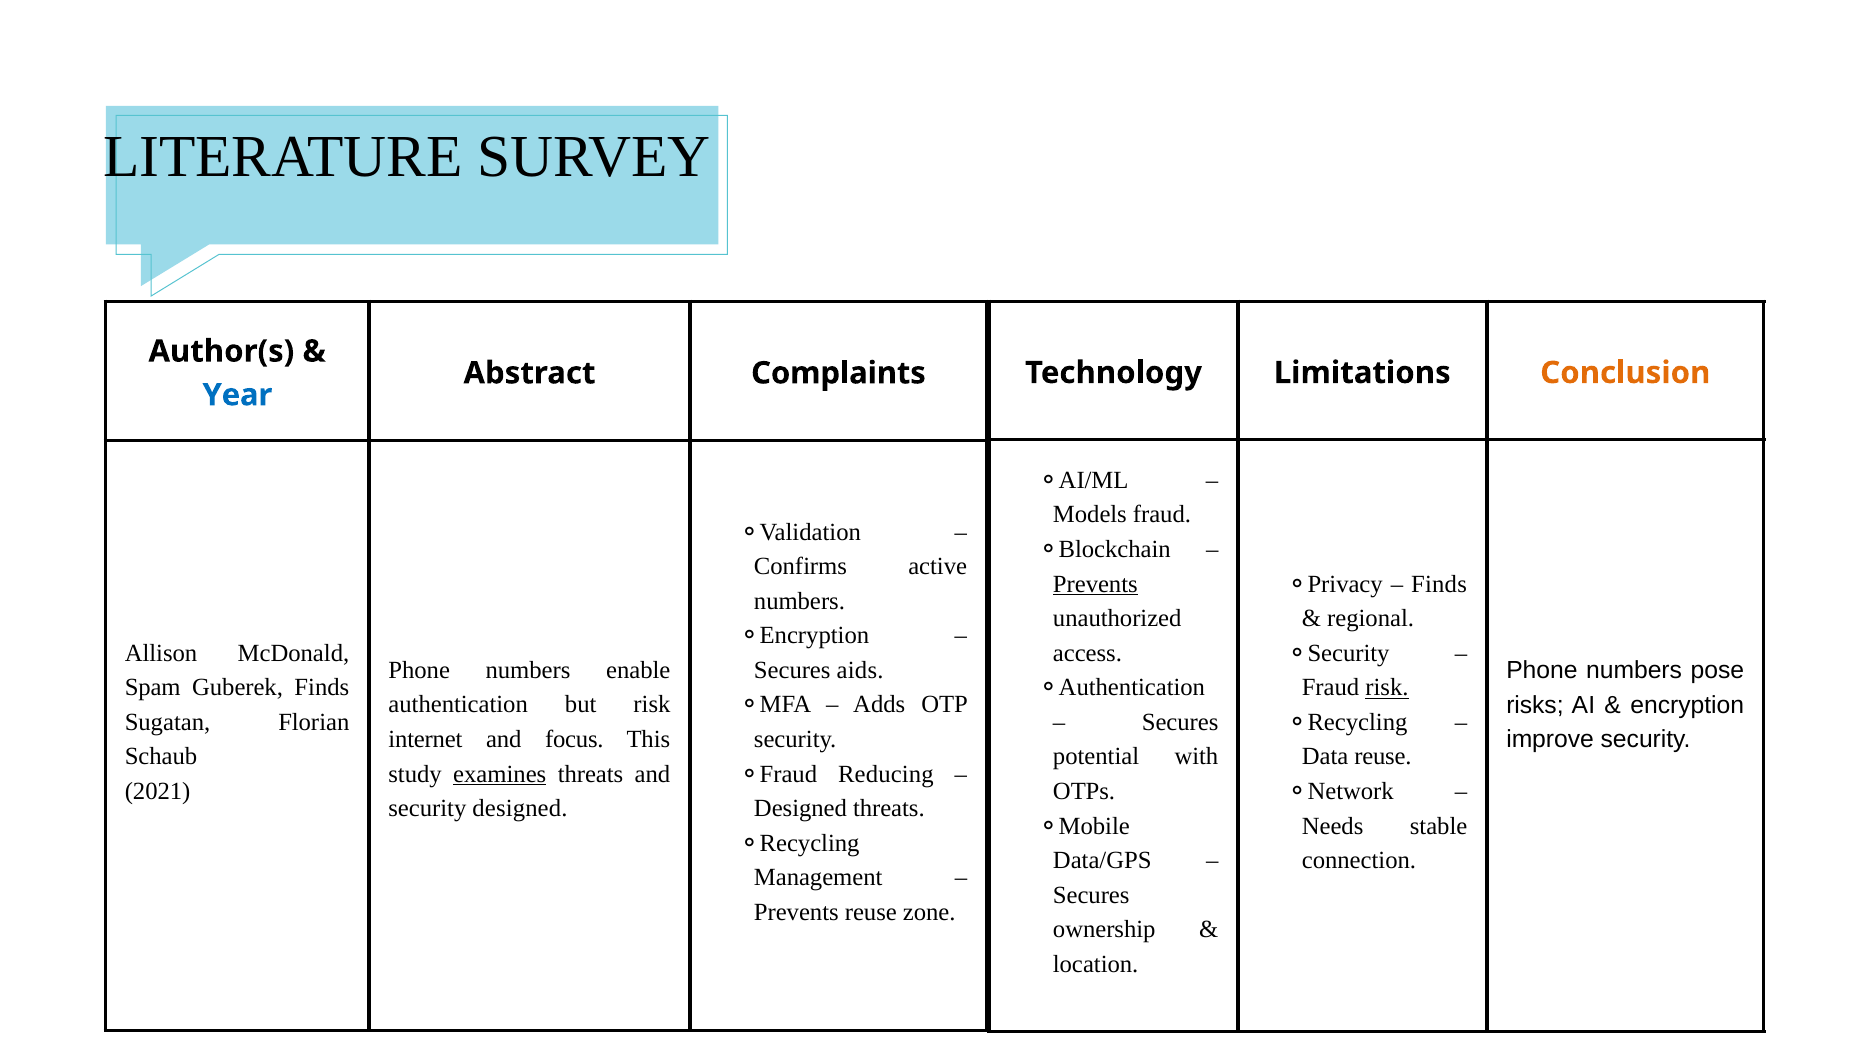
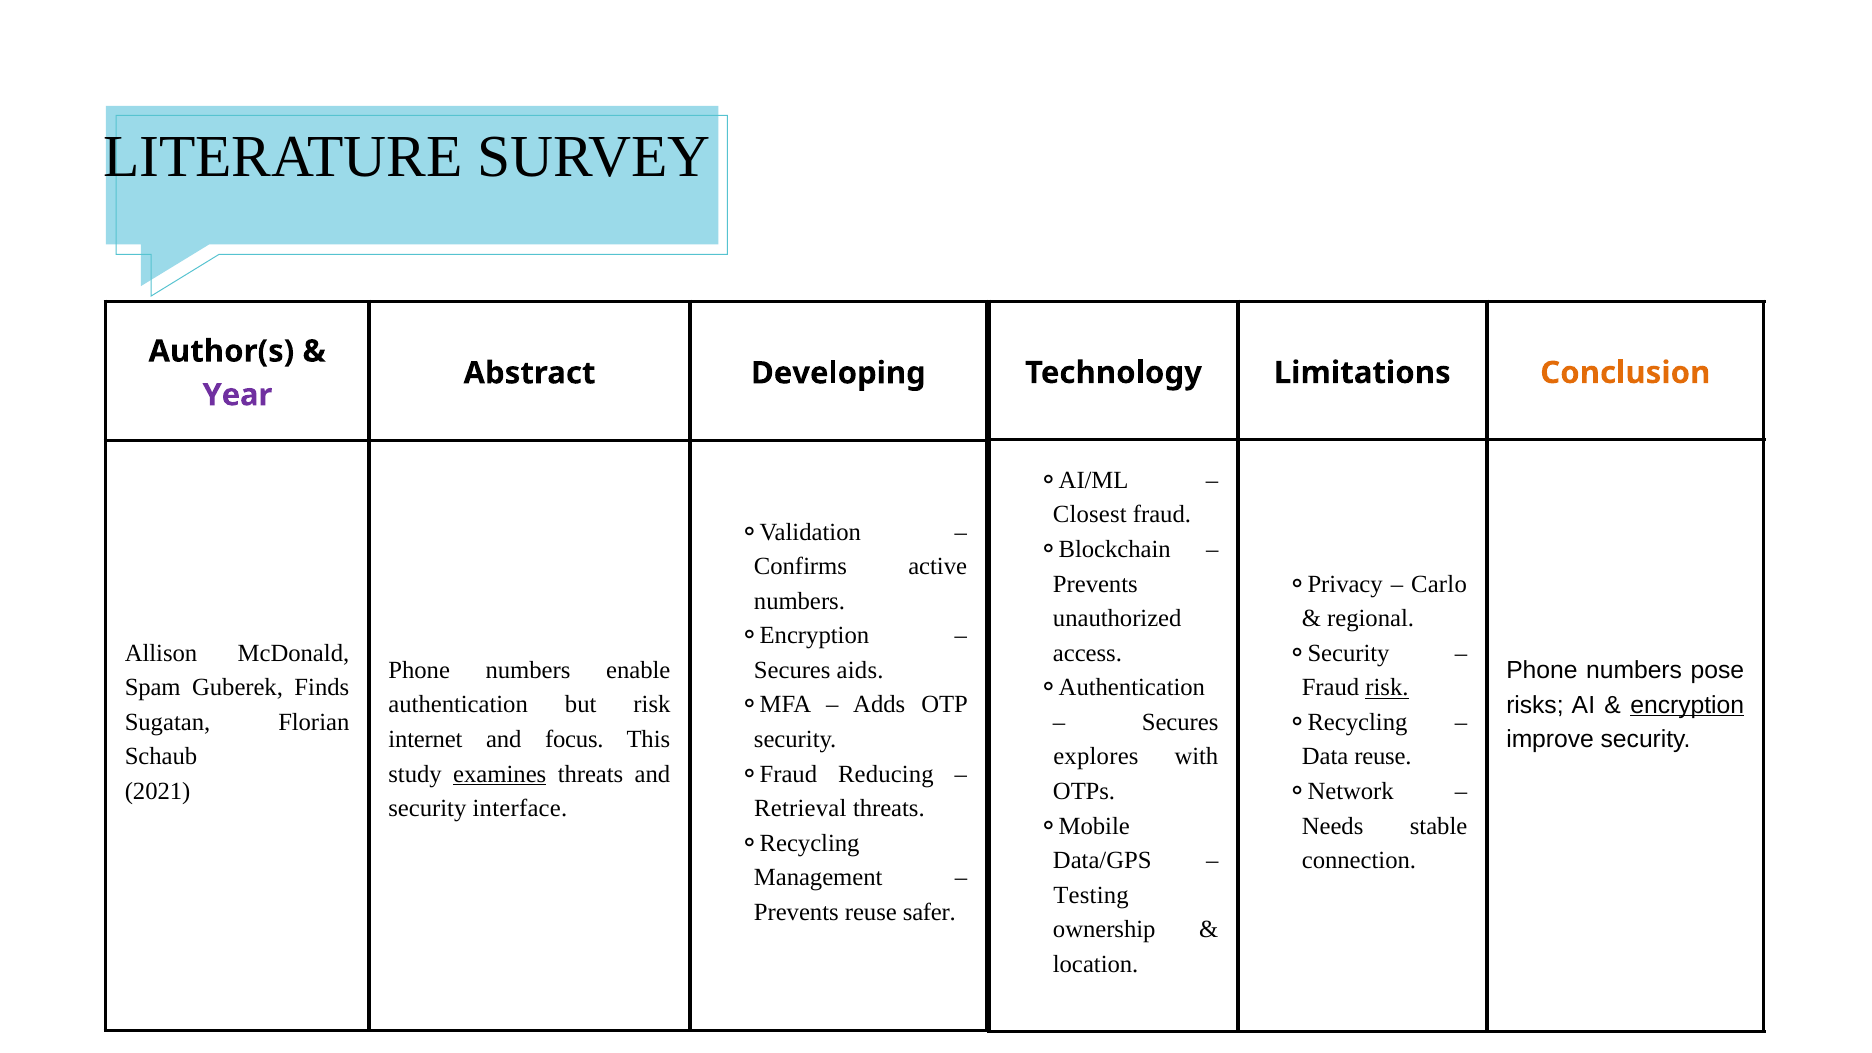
Complaints: Complaints -> Developing (838, 373)
Year colour: blue -> purple (237, 395)
Models: Models -> Closest (1090, 515)
Prevents underline: present -> none (1095, 584)
Finds: Finds -> Carlo (1439, 584)
encryption underline: none -> present (1687, 705)
potential: potential -> explores (1096, 757)
security designed: designed -> interface (520, 808)
Designed: Designed -> Retrieval (800, 808)
Secures: Secures -> Testing (1091, 895)
zone: zone -> safer (929, 912)
